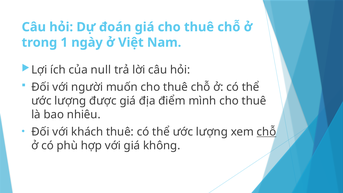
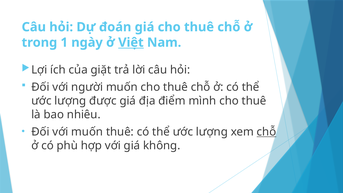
Việt underline: none -> present (131, 42)
null: null -> giặt (101, 70)
với khách: khách -> muốn (87, 132)
